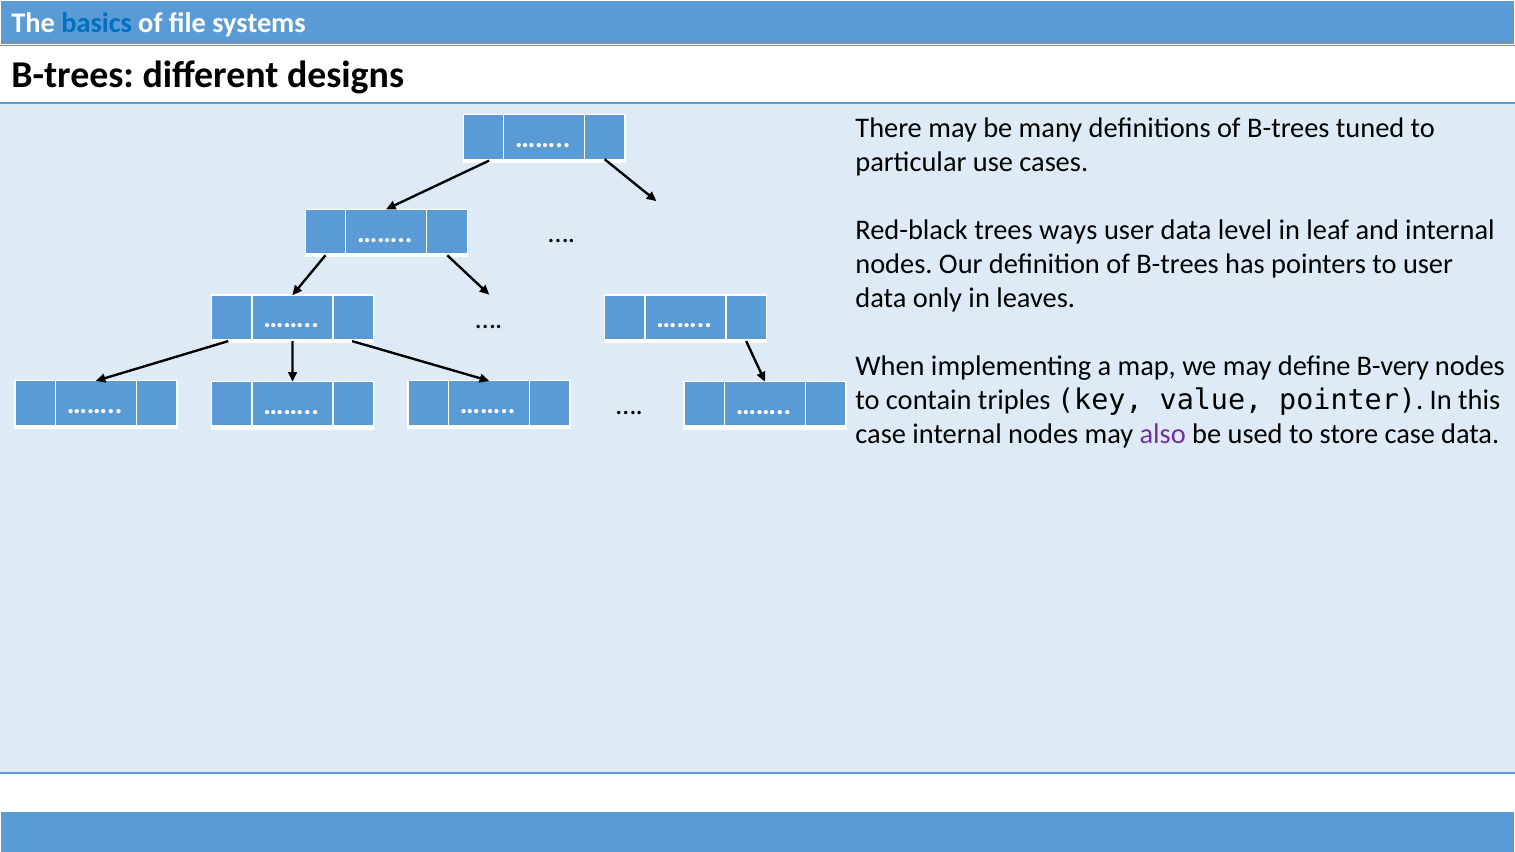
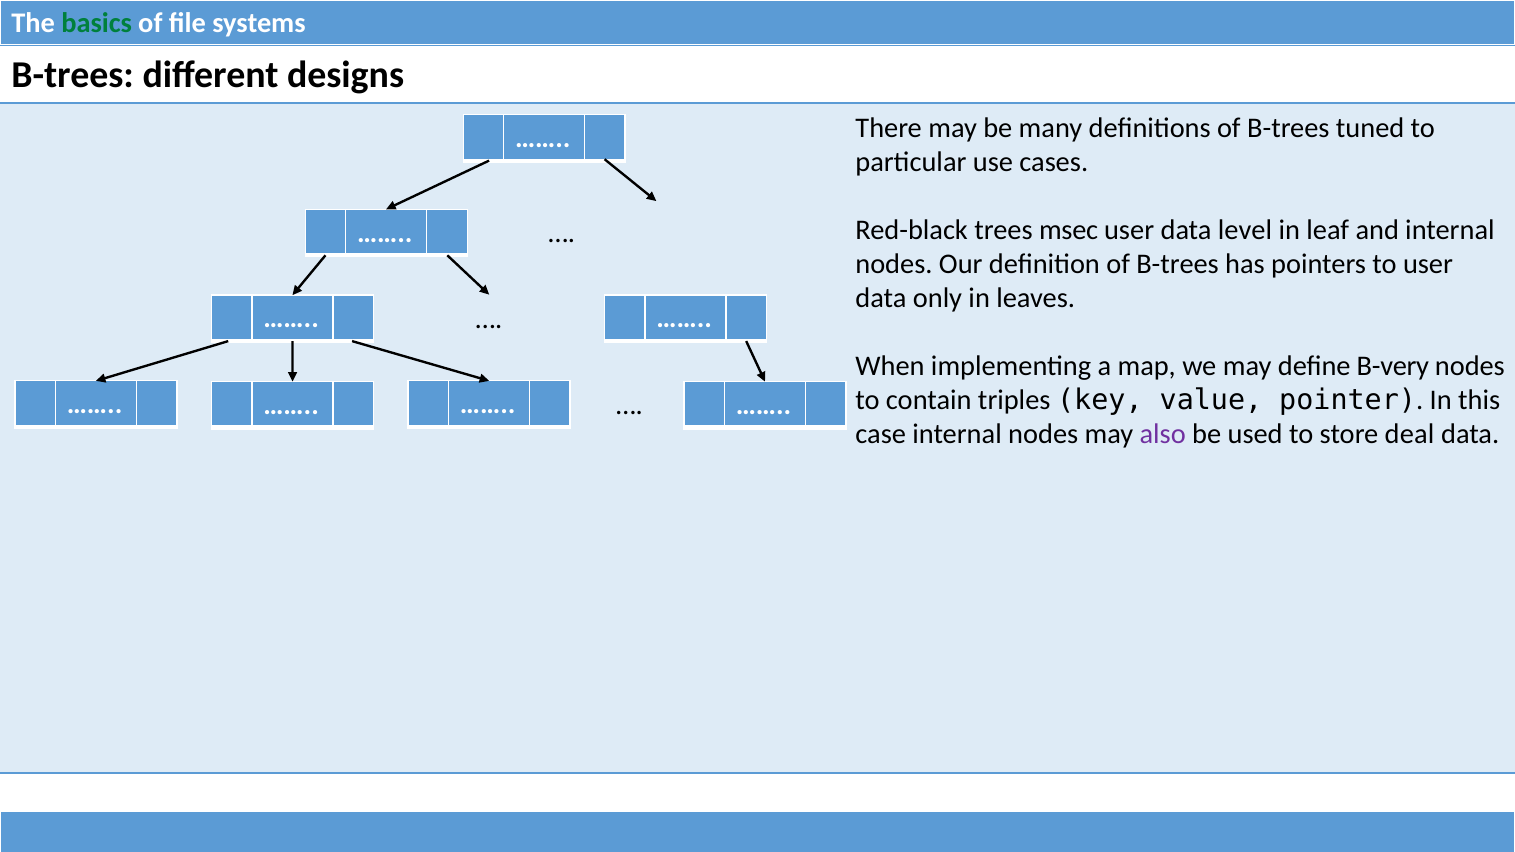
basics colour: blue -> green (97, 23)
ways: ways -> msec (1069, 230)
store case: case -> deal (1410, 434)
